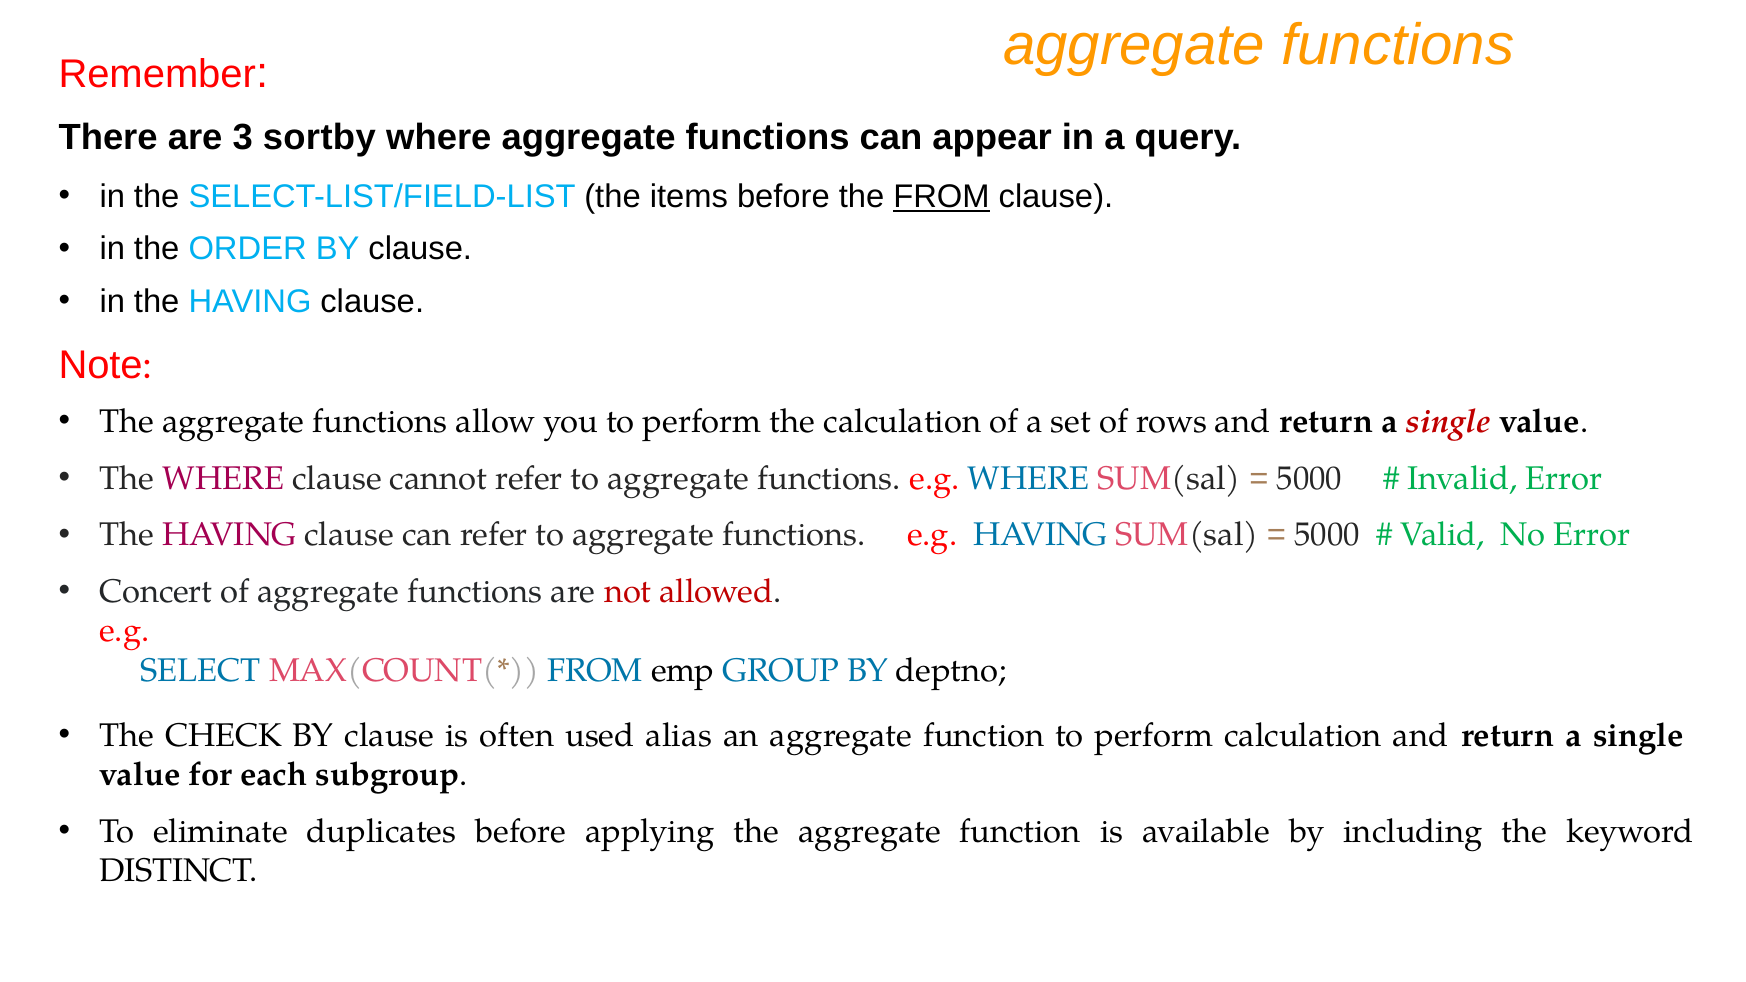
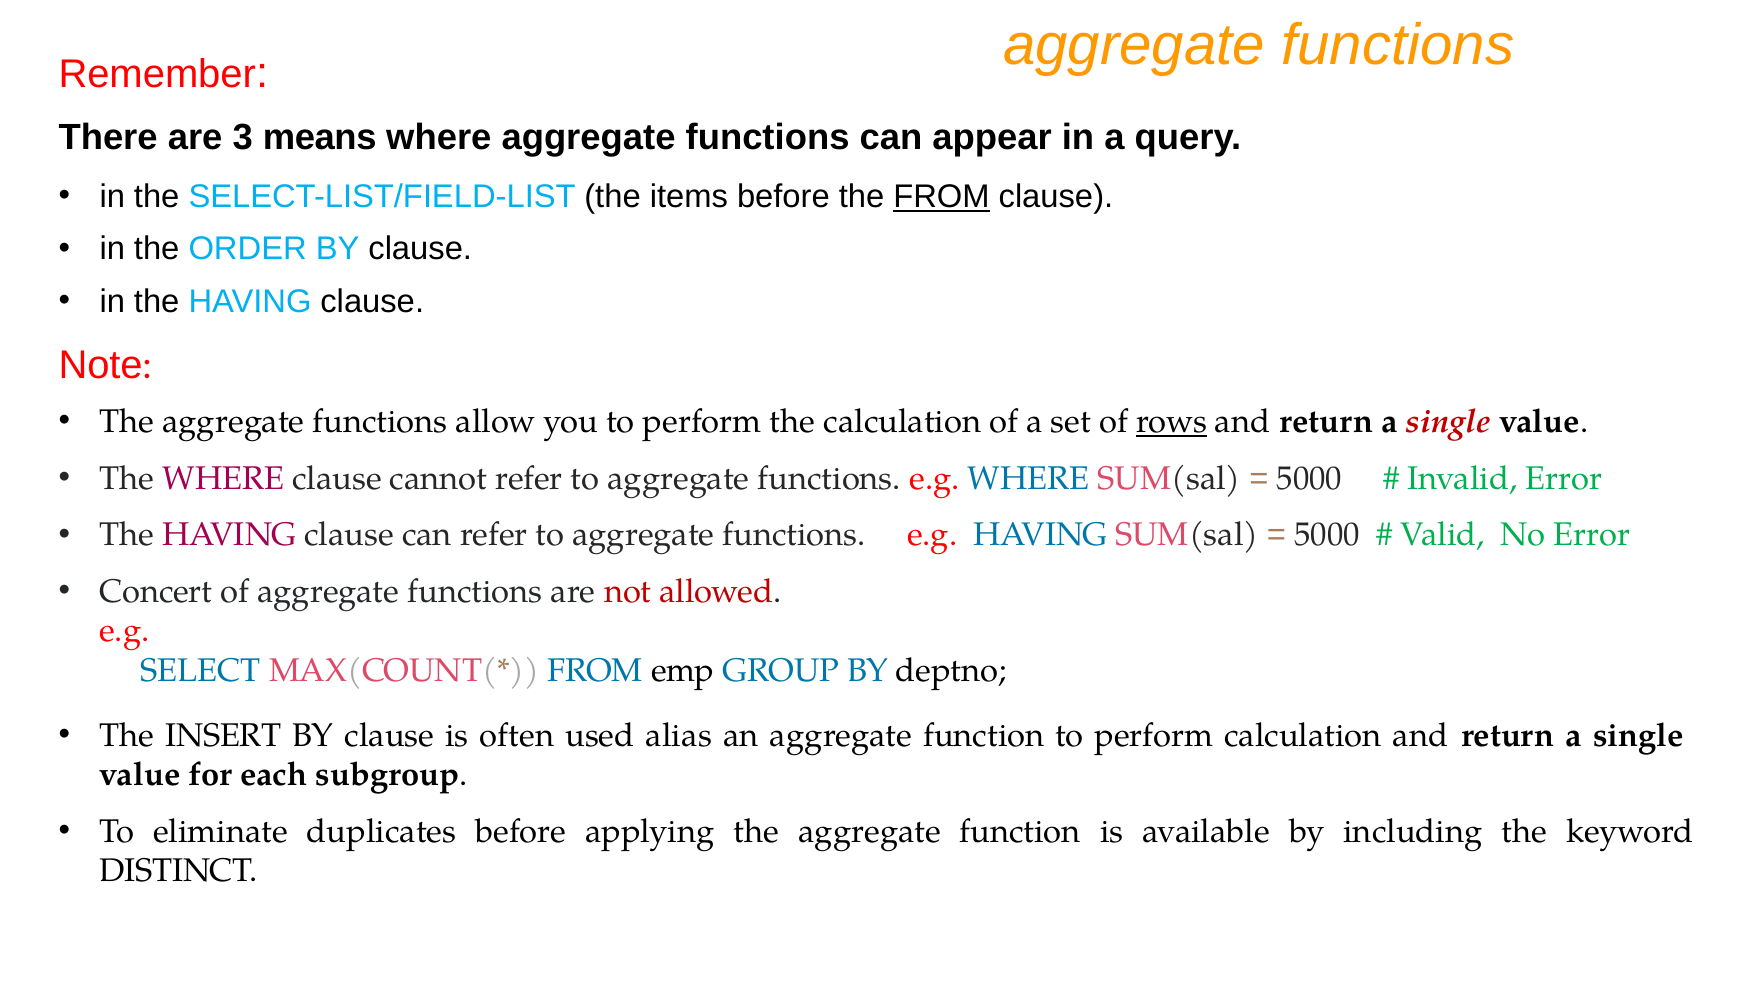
sortby: sortby -> means (320, 138)
rows underline: none -> present (1172, 422)
CHECK: CHECK -> INSERT (223, 736)
